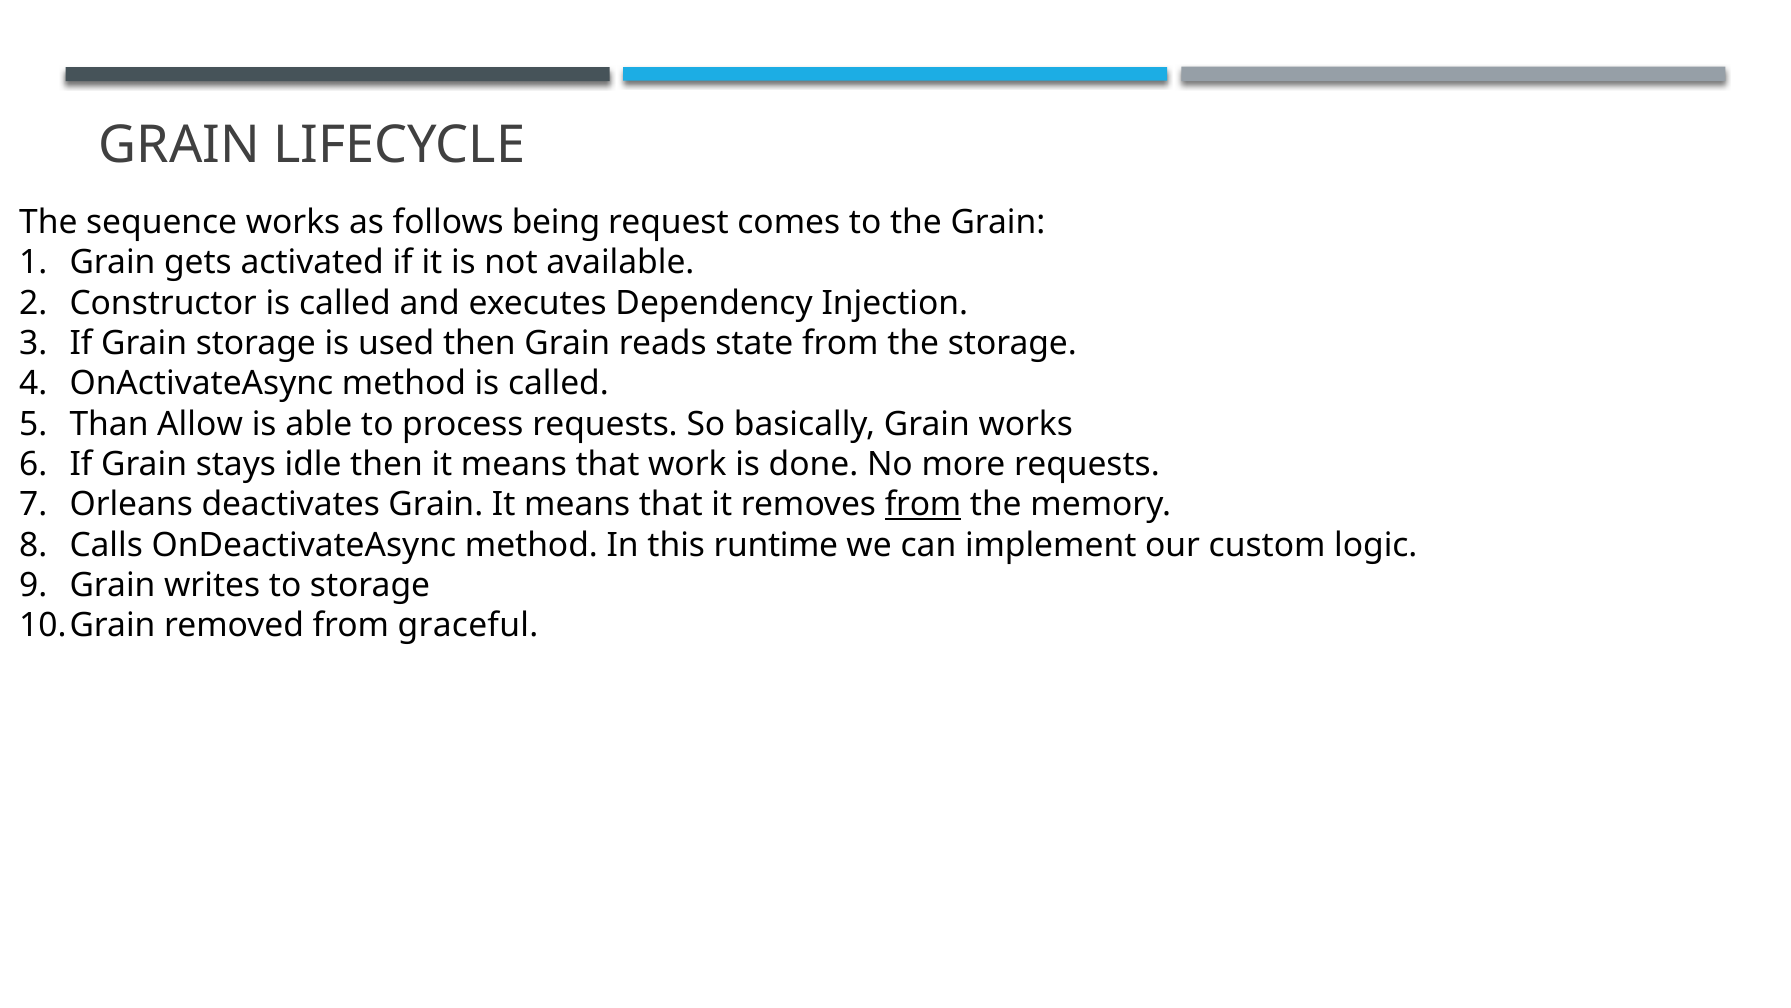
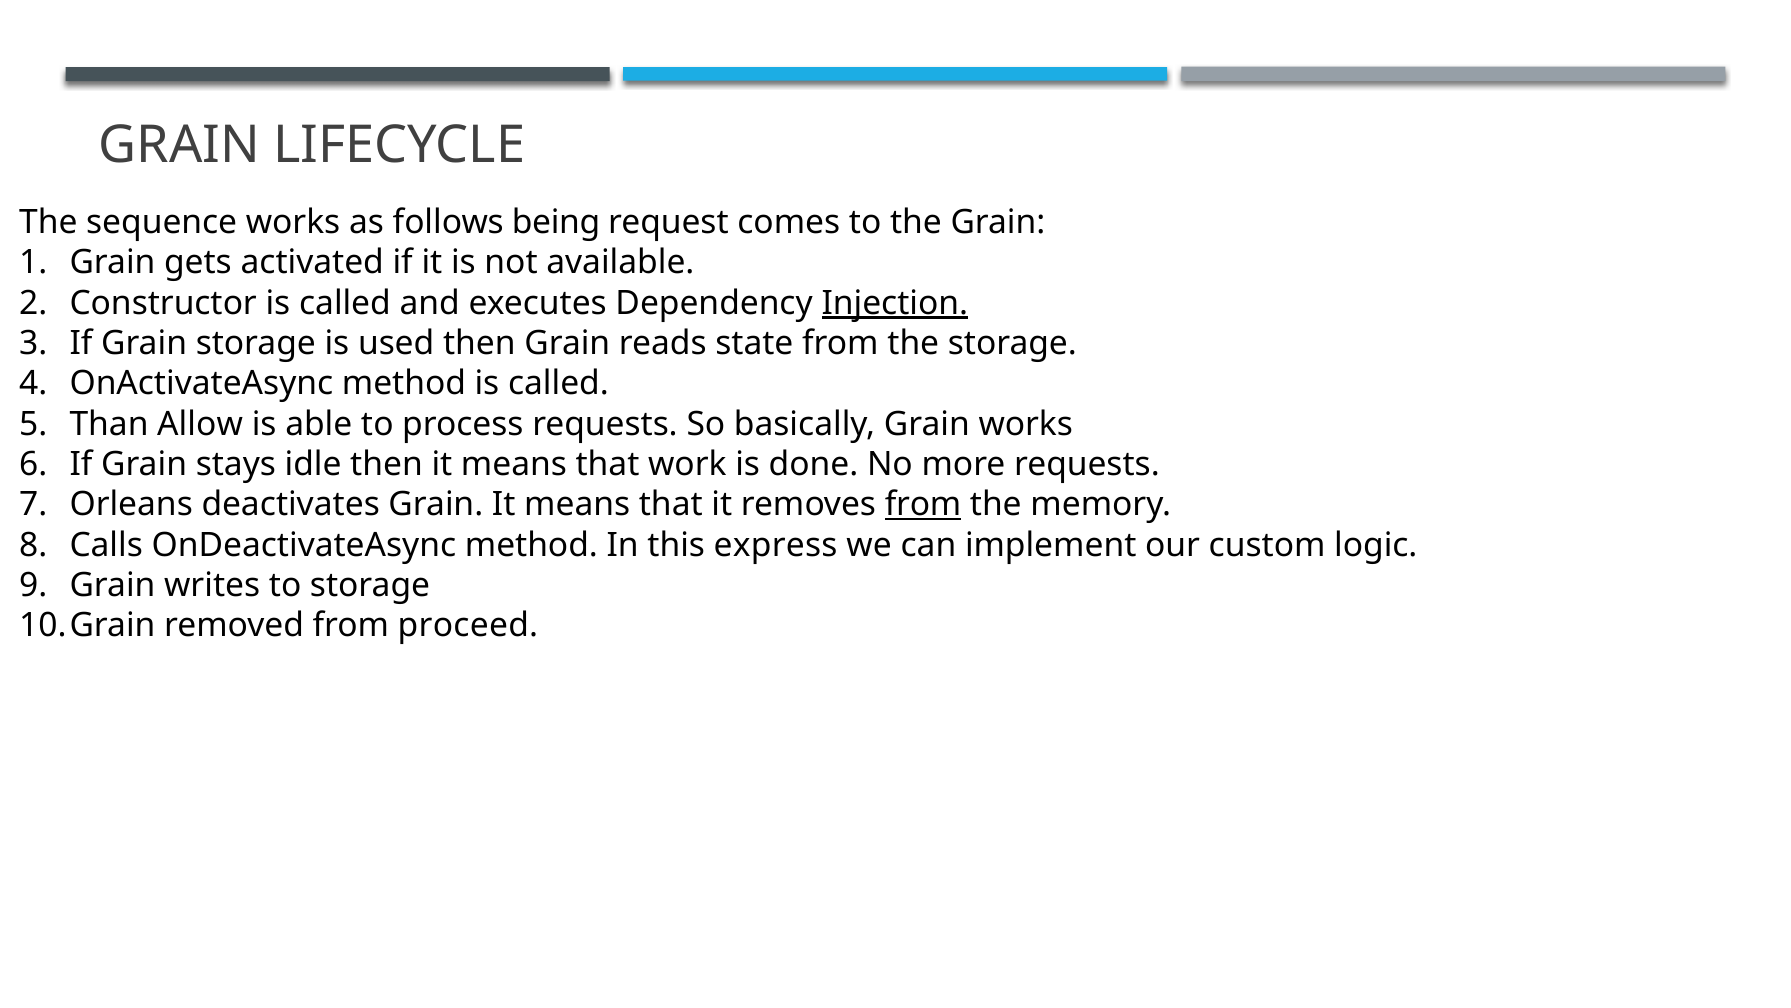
Injection underline: none -> present (895, 303)
runtime: runtime -> express (776, 545)
graceful: graceful -> proceed (468, 625)
